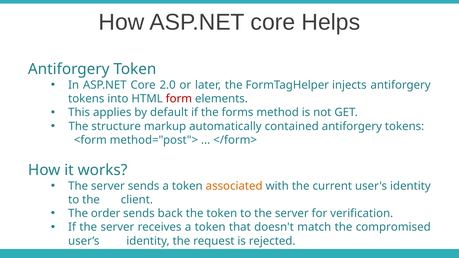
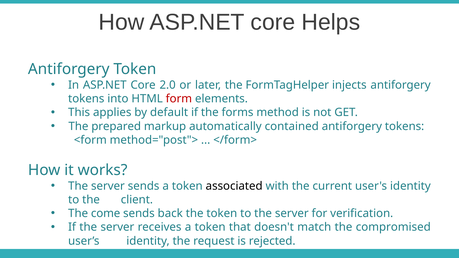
structure: structure -> prepared (116, 126)
associated colour: orange -> black (234, 186)
order: order -> come (106, 214)
